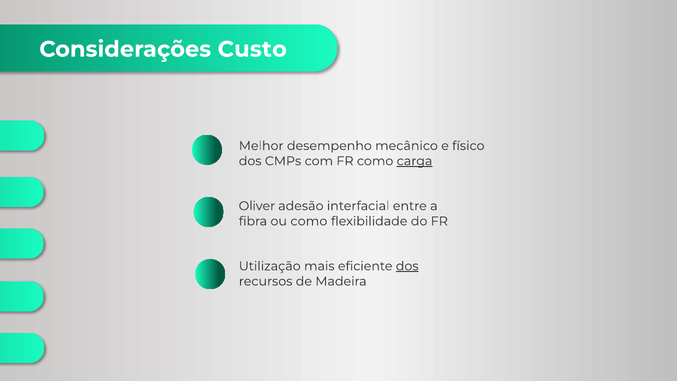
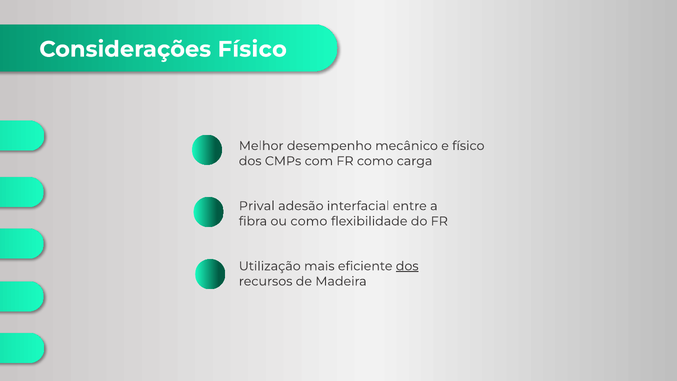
Considerações Custo: Custo -> Físico (252, 49)
carga underline: present -> none (415, 161)
Oliver: Oliver -> Prival (257, 206)
